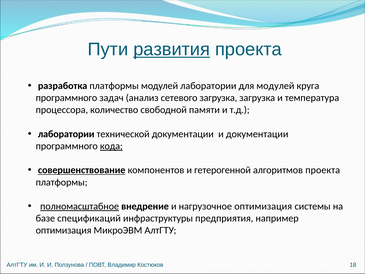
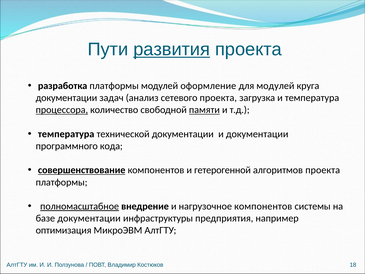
модулей лаборатории: лаборатории -> оформление (208, 86)
программного: программного -> документации (66, 98)
сетевого загрузка: загрузка -> проекта (218, 98)
процессора underline: none -> present (62, 110)
памяти underline: none -> present (204, 110)
лаборатории: лаборатории -> температура (66, 134)
кода underline: present -> none (111, 146)
нагрузочное оптимизация: оптимизация -> компонентов (263, 206)
базе спецификаций: спецификаций -> документации (89, 218)
